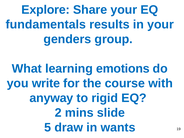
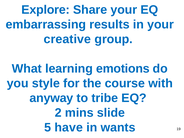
fundamentals: fundamentals -> embarrassing (46, 24)
genders: genders -> creative (67, 39)
write: write -> style (46, 83)
rigid: rigid -> tribe (105, 98)
draw: draw -> have (69, 128)
